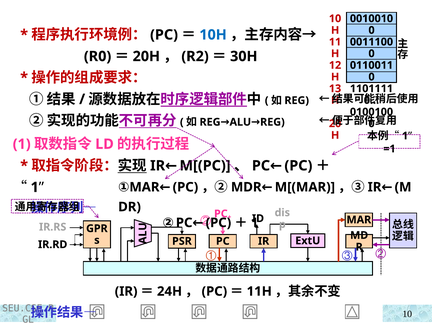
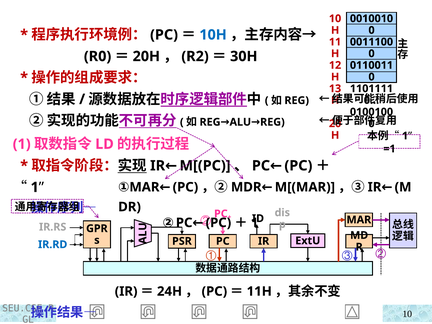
IR.RD colour: black -> blue (53, 245)
